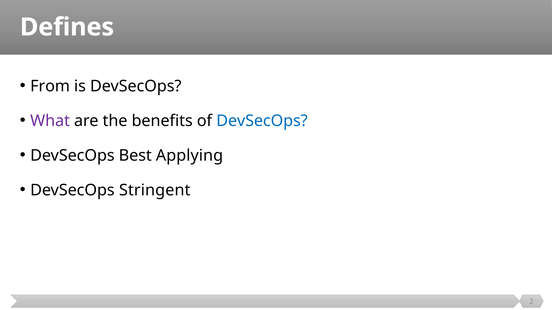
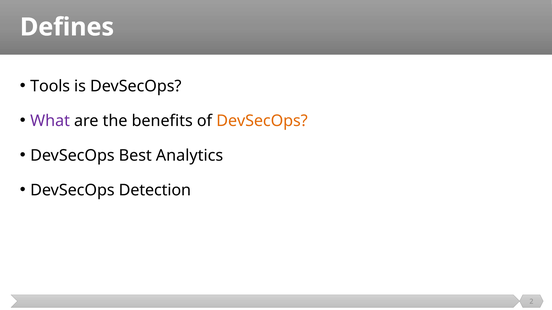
From: From -> Tools (50, 86)
DevSecOps colour: blue -> orange (262, 121)
Applying: Applying -> Analytics (190, 156)
Stringent: Stringent -> Detection (155, 190)
